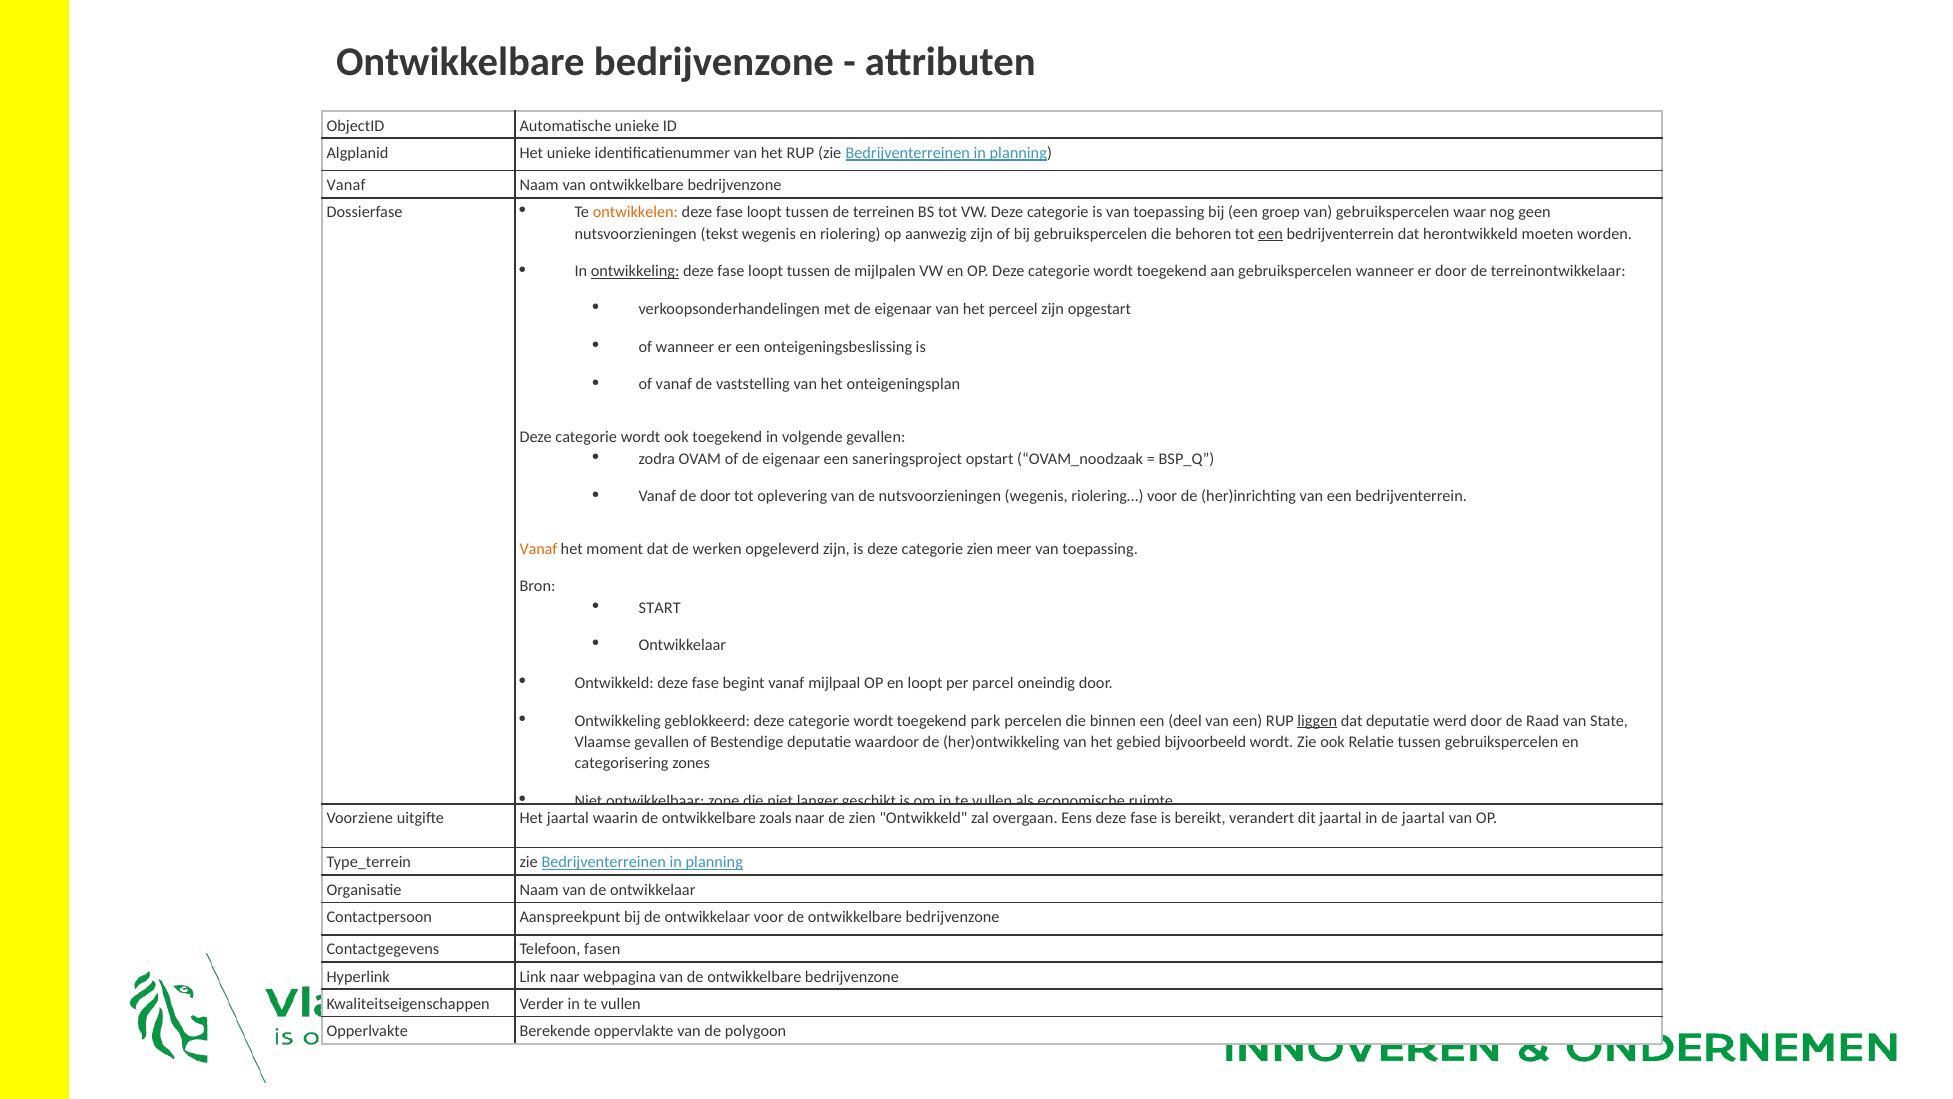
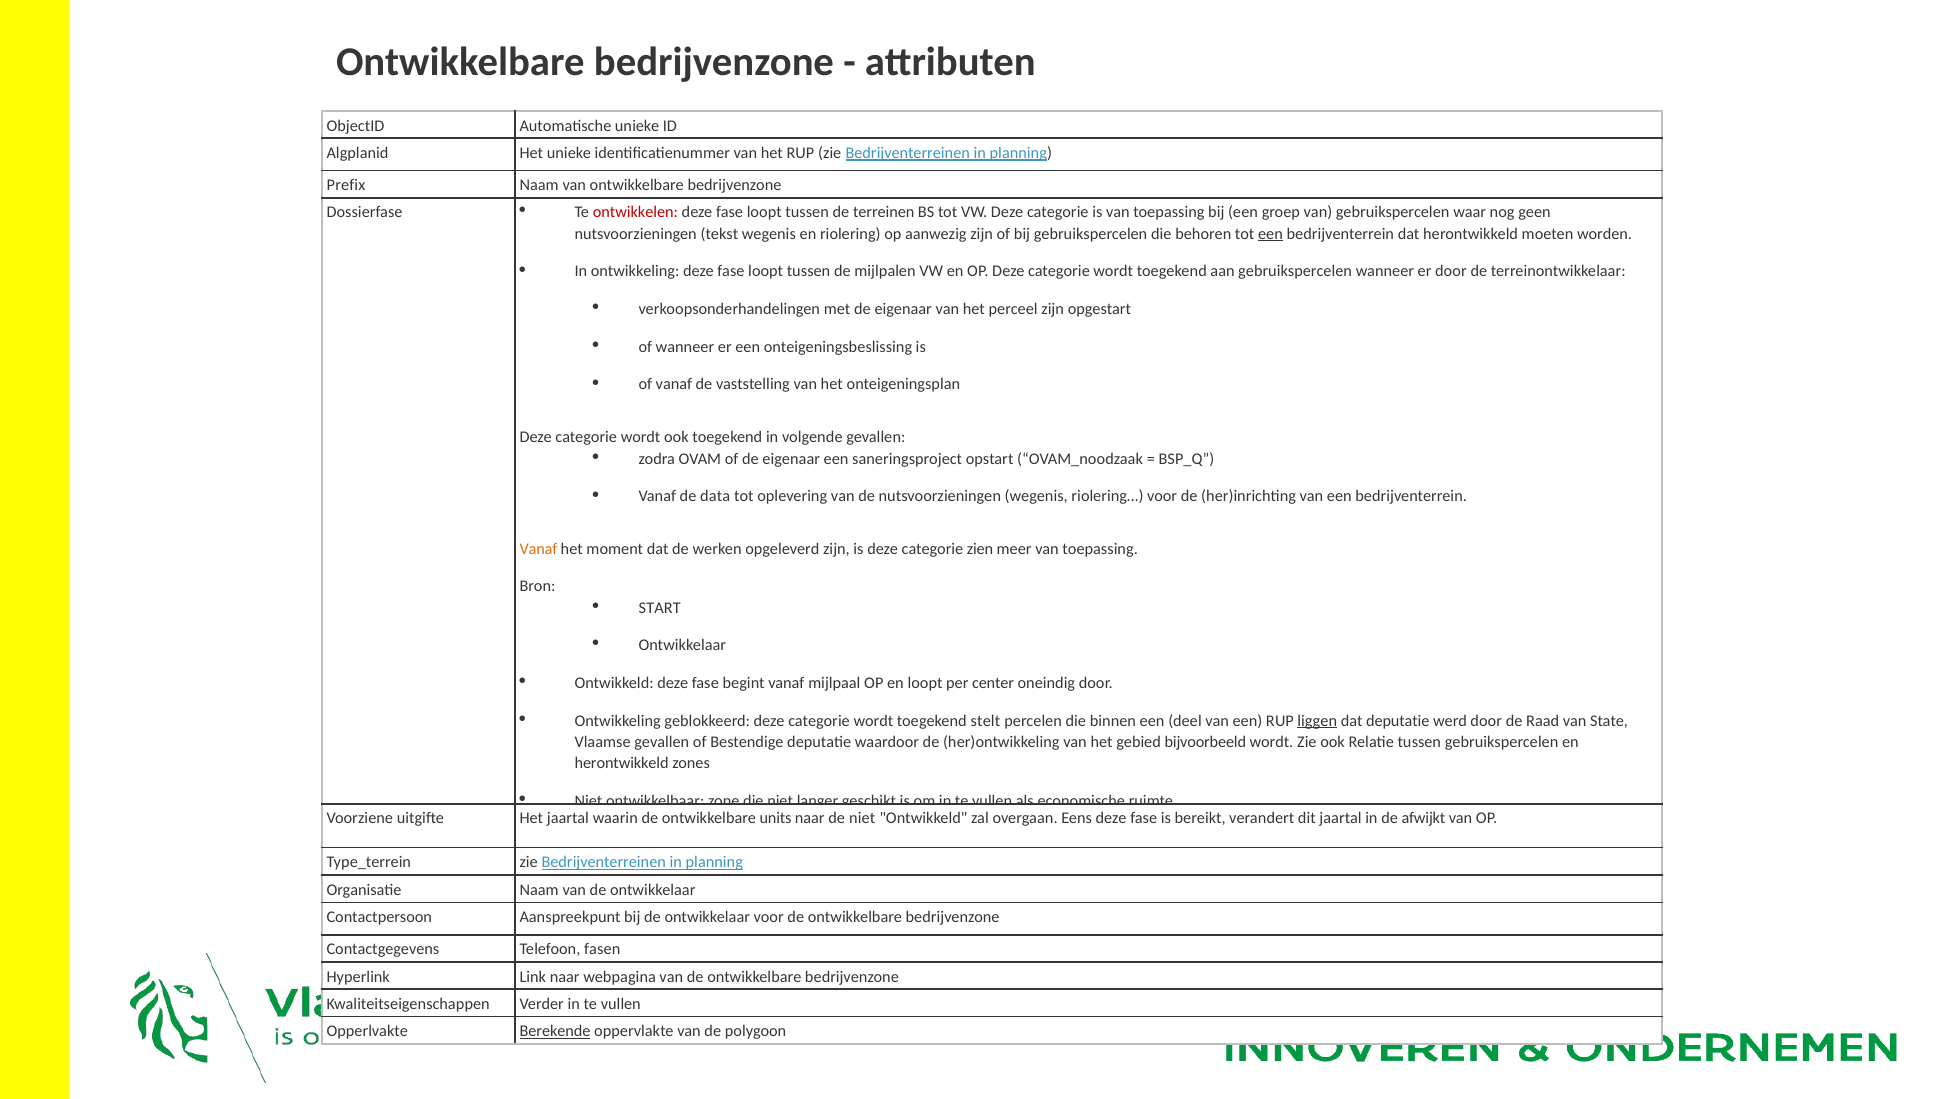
Vanaf: Vanaf -> Prefix (346, 185)
ontwikkelen colour: orange -> red (635, 212)
ontwikkeling underline: present -> none (635, 271)
de door: door -> data (715, 496)
parcel: parcel -> center (993, 683)
park: park -> stelt (985, 720)
categorisering: categorisering -> herontwikkeld (622, 763)
zoals: zoals -> units (776, 818)
de zien: zien -> niet (862, 818)
de jaartal: jaartal -> afwijkt (1423, 818)
Berekende underline: none -> present (555, 1031)
